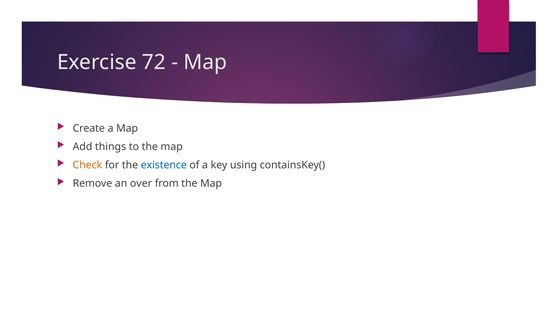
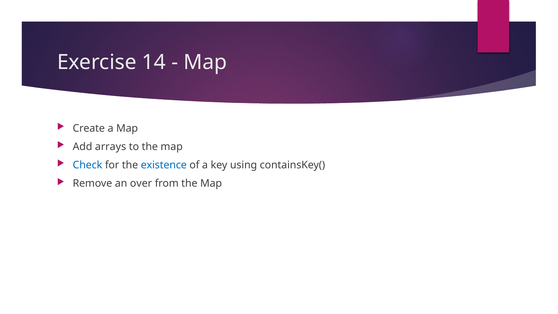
72: 72 -> 14 (154, 62)
things: things -> arrays (111, 147)
Check colour: orange -> blue (88, 165)
